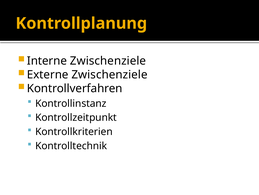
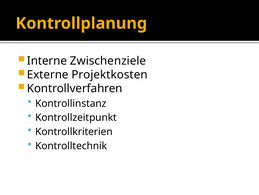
Externe Zwischenziele: Zwischenziele -> Projektkosten (109, 74)
